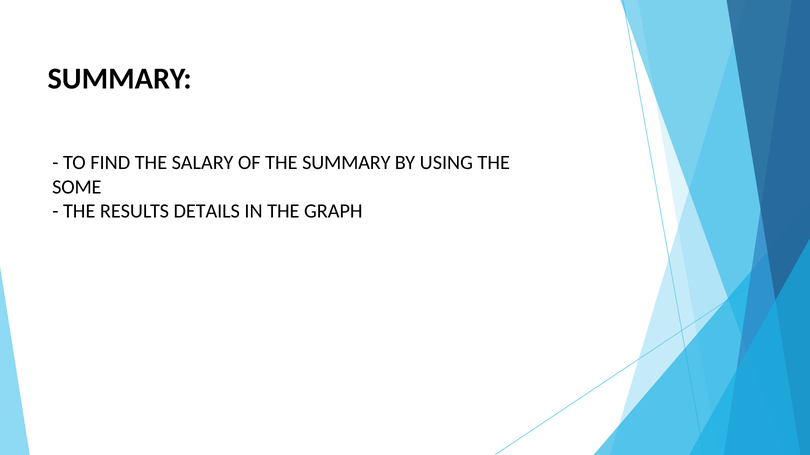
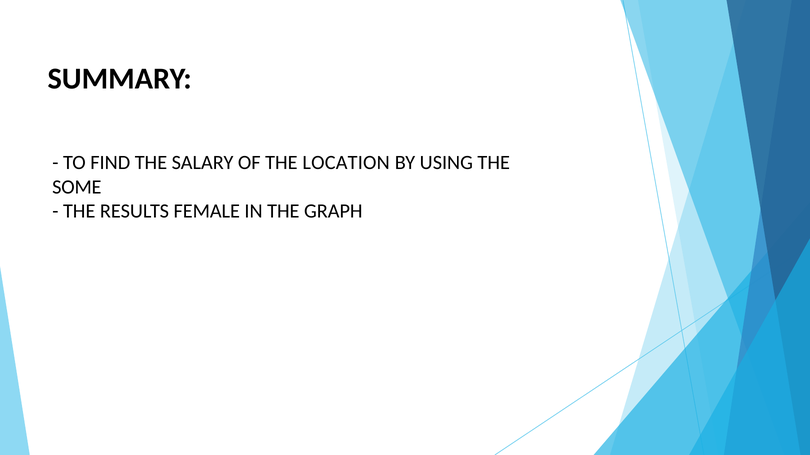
THE SUMMARY: SUMMARY -> LOCATION (346, 163)
DETAILS: DETAILS -> FEMALE (207, 212)
